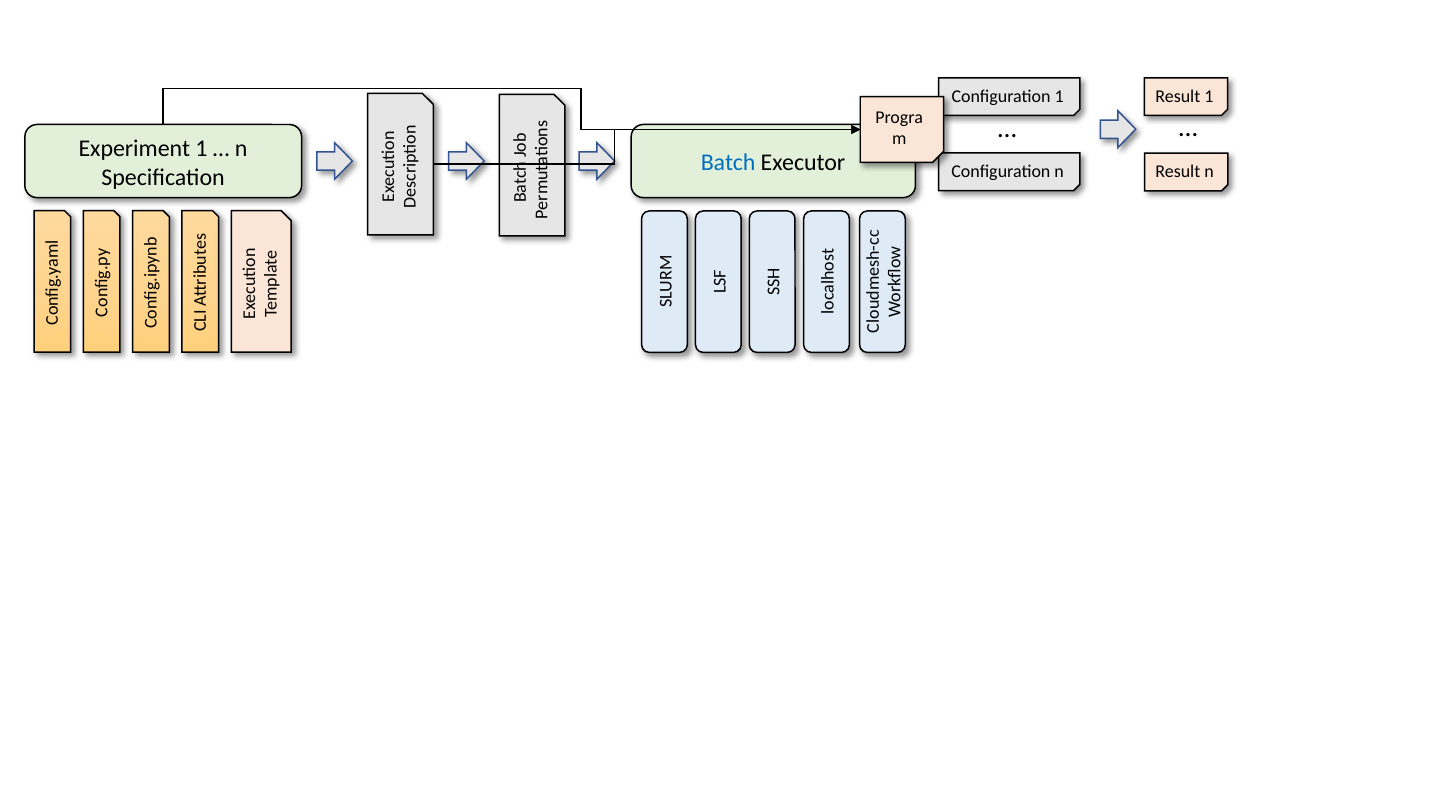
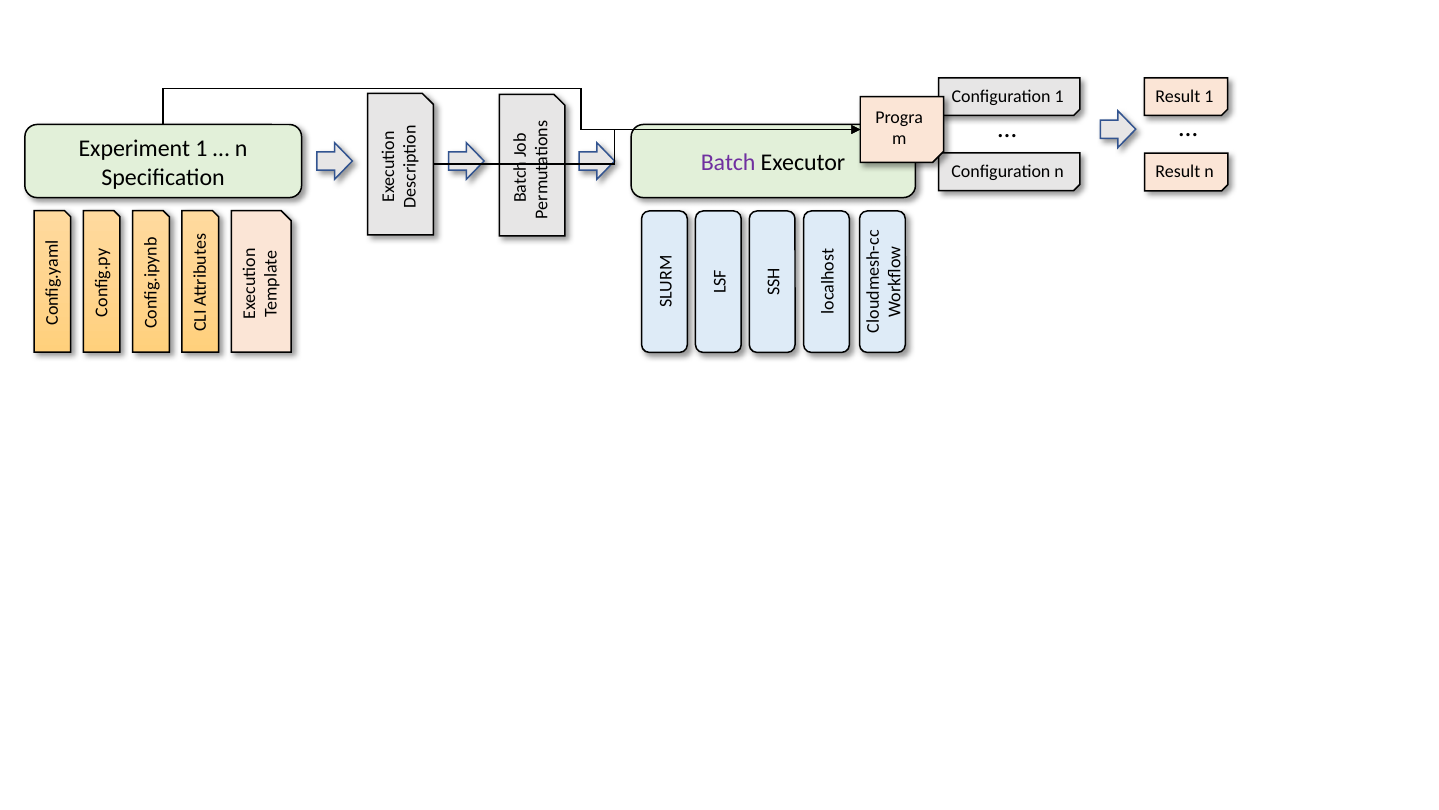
Batch colour: blue -> purple (728, 163)
